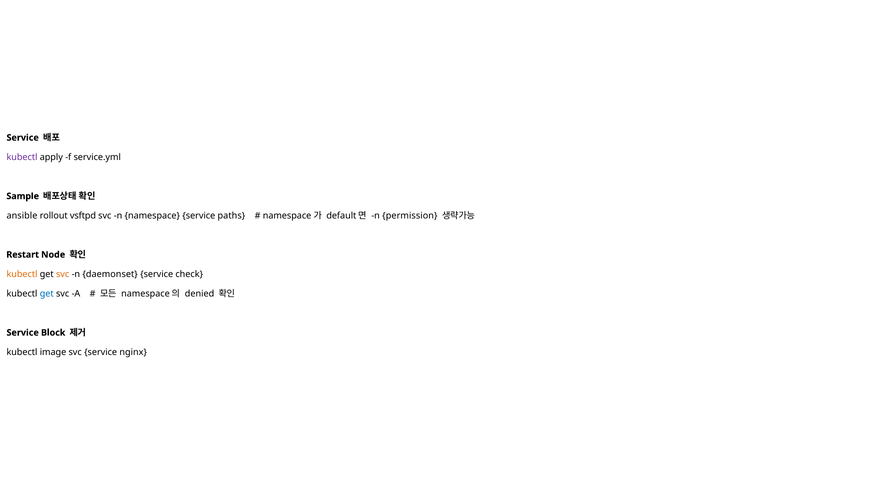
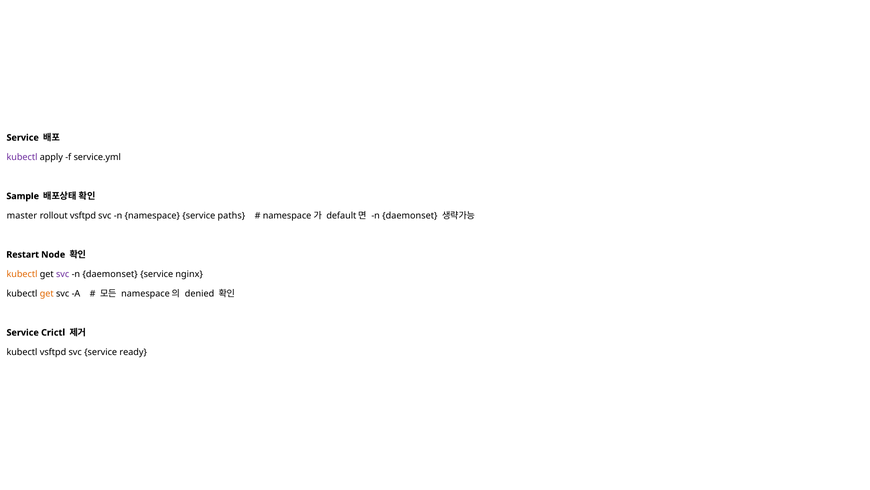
ansible: ansible -> master (22, 215)
permission: permission -> daemonset (410, 215)
svc colour: orange -> purple (63, 274)
check: check -> nginx (189, 274)
get colour: blue -> orange (47, 293)
Block: Block -> Crictl (53, 332)
kubectl image: image -> vsftpd (53, 352)
nginx: nginx -> ready (133, 352)
